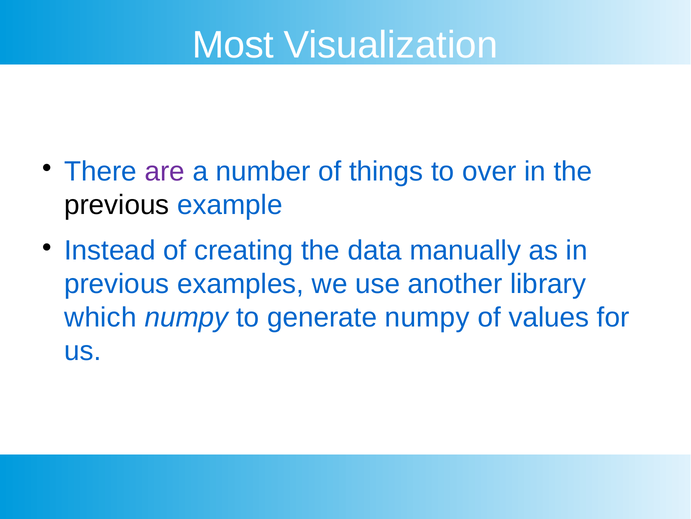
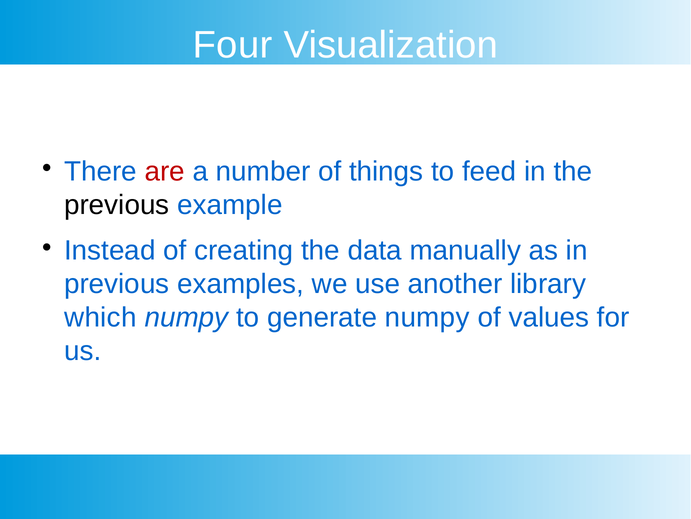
Most: Most -> Four (233, 45)
are colour: purple -> red (165, 171)
over: over -> feed (489, 171)
